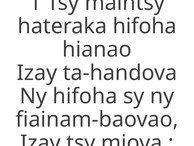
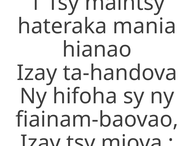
hateraka hifoha: hifoha -> mania (144, 26)
